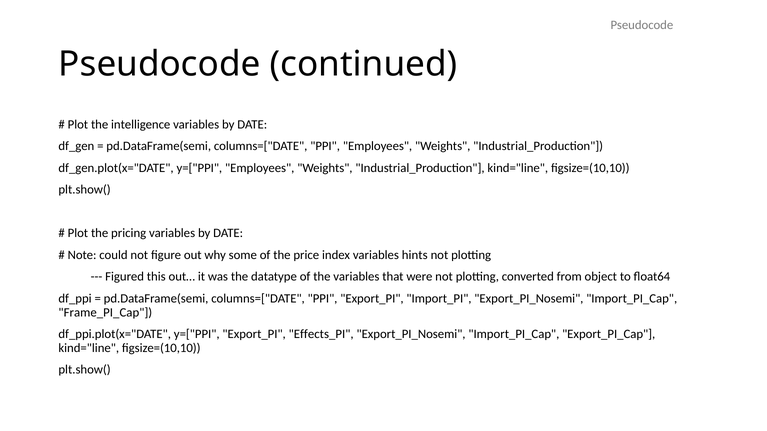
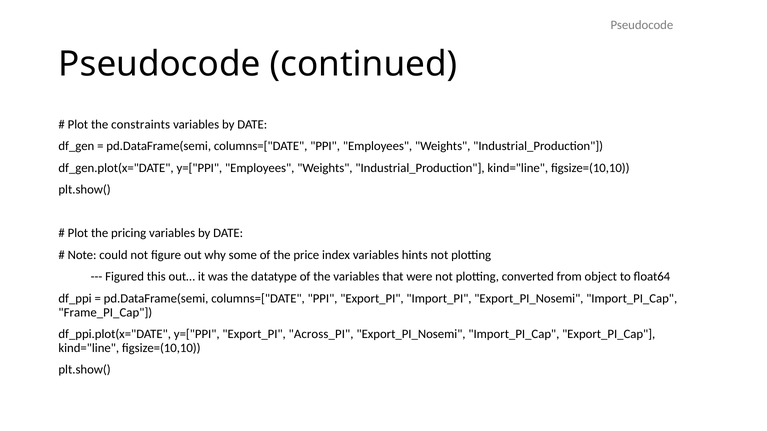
intelligence: intelligence -> constraints (141, 125)
Effects_PI: Effects_PI -> Across_PI (321, 334)
